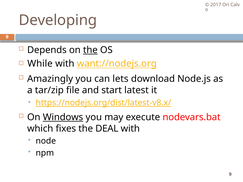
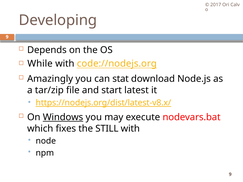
the underline: present -> none (90, 50)
want://nodejs.org: want://nodejs.org -> code://nodejs.org (117, 64)
lets: lets -> stat (121, 79)
DEAL: DEAL -> STILL (107, 129)
